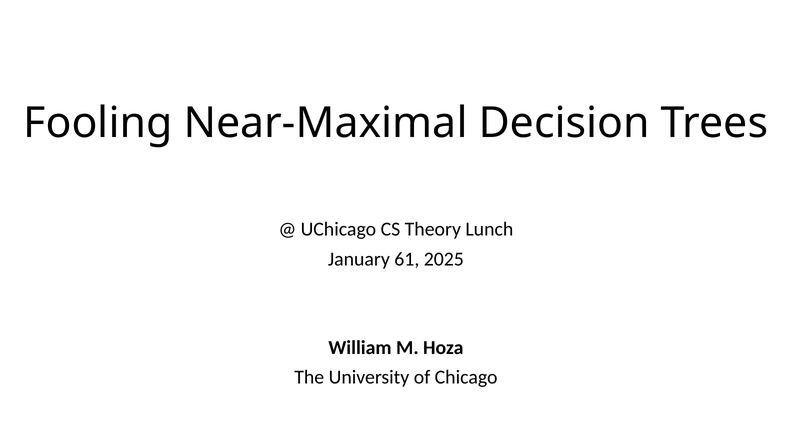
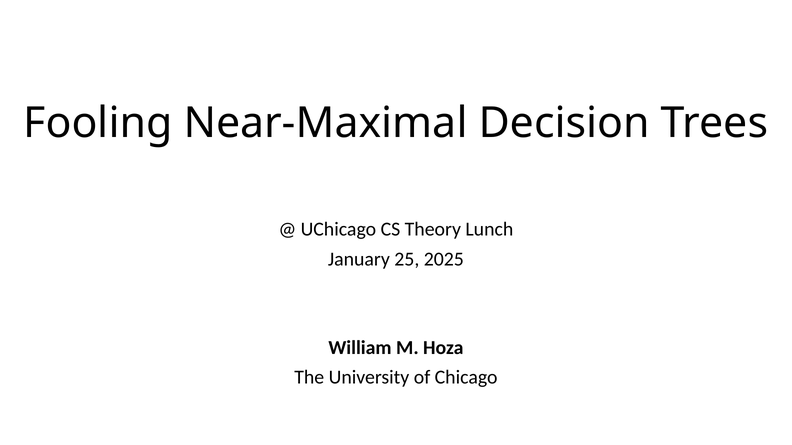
61: 61 -> 25 (407, 259)
